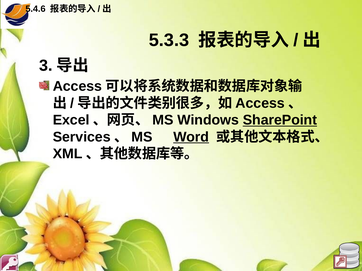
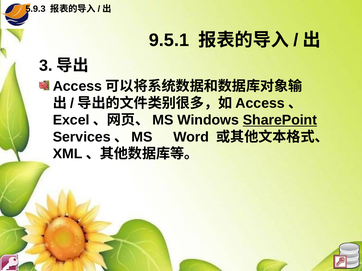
5.4.6: 5.4.6 -> 5.9.3 (35, 9)
5.3.3: 5.3.3 -> 9.5.1 (169, 40)
Word underline: present -> none (191, 137)
